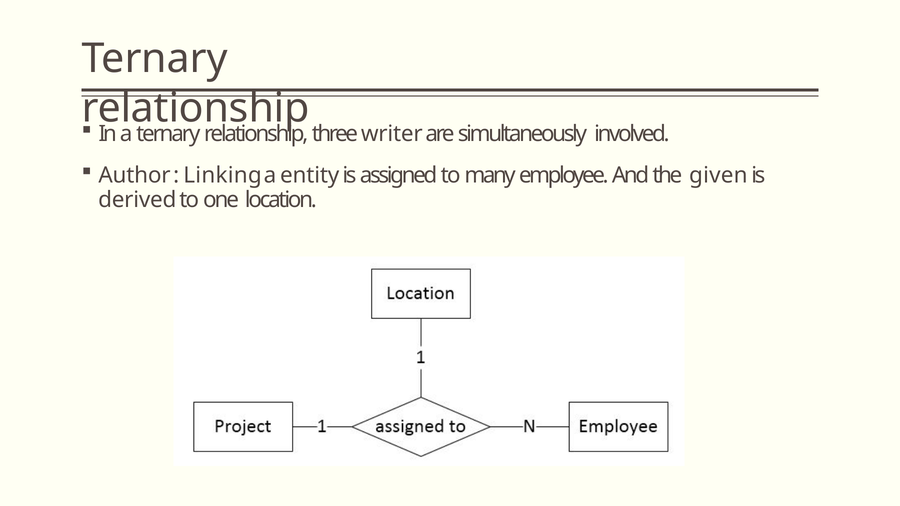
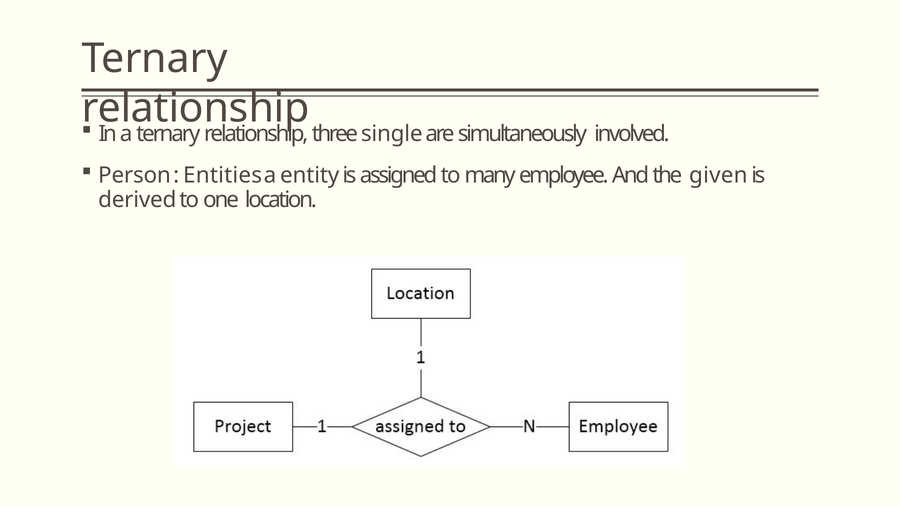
writer: writer -> single (392, 134)
Author: Author -> Person (135, 175)
Linking: Linking -> Entities (223, 175)
